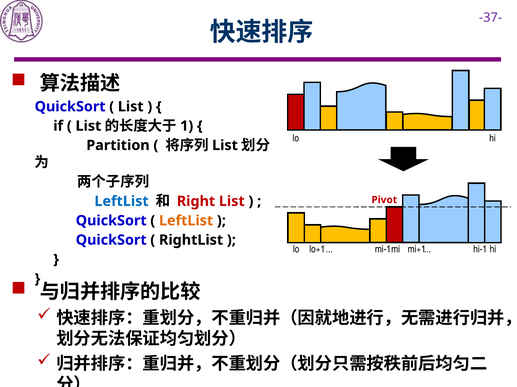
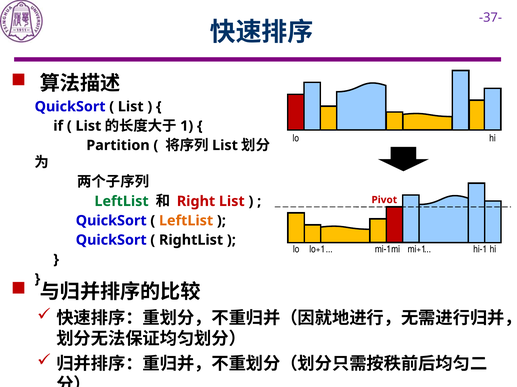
LeftList colour: blue -> green (122, 202)
